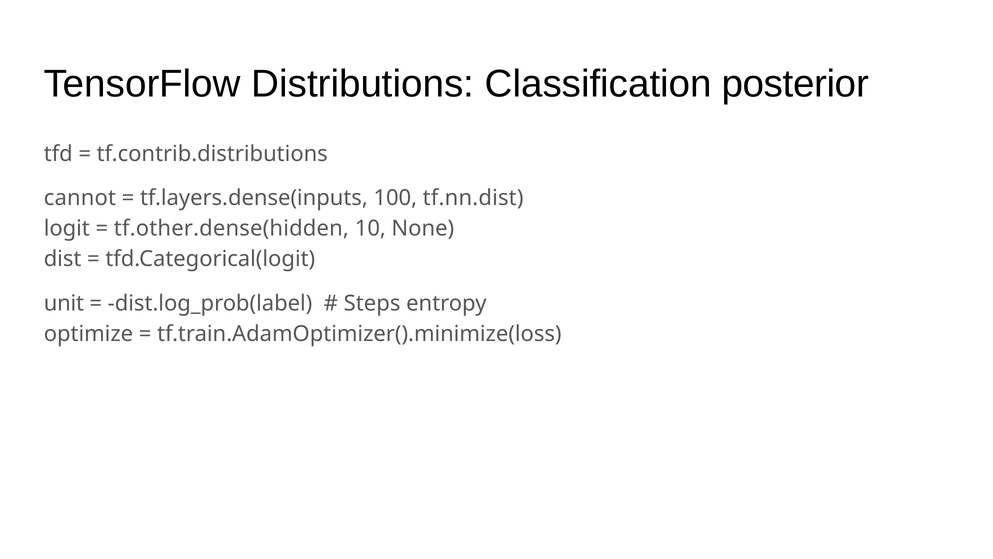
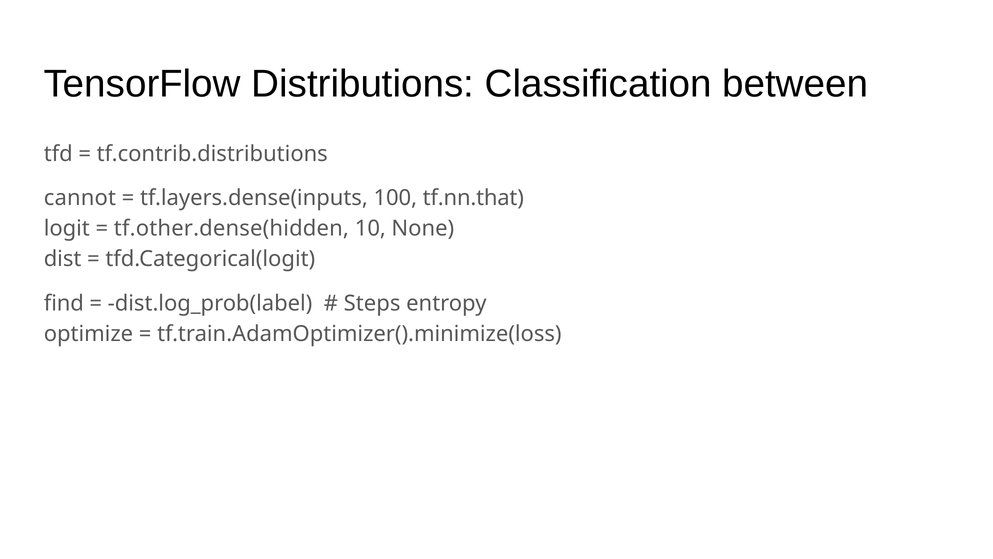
posterior: posterior -> between (795, 84)
tf.nn.dist: tf.nn.dist -> tf.nn.that (473, 198)
unit: unit -> find (64, 303)
